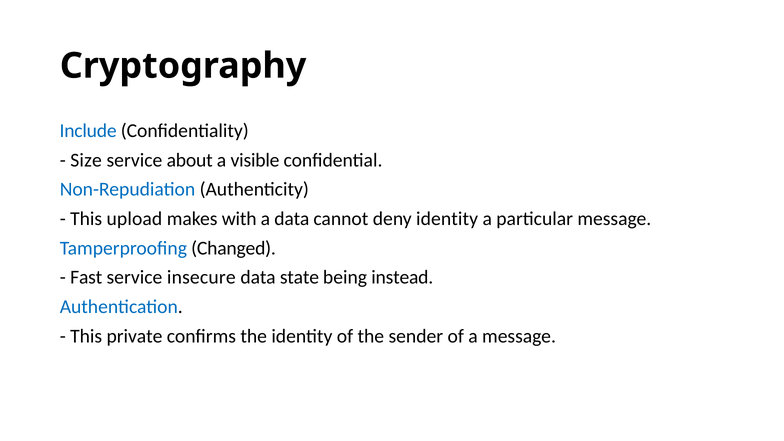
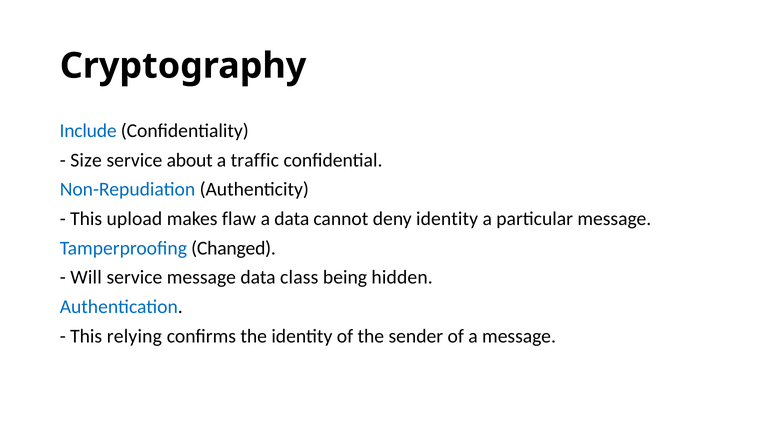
visible: visible -> traffic (255, 160)
with: with -> flaw (239, 219)
Fast: Fast -> Will (86, 277)
service insecure: insecure -> message (201, 277)
state: state -> class (299, 277)
instead: instead -> hidden (402, 277)
private: private -> relying (134, 336)
